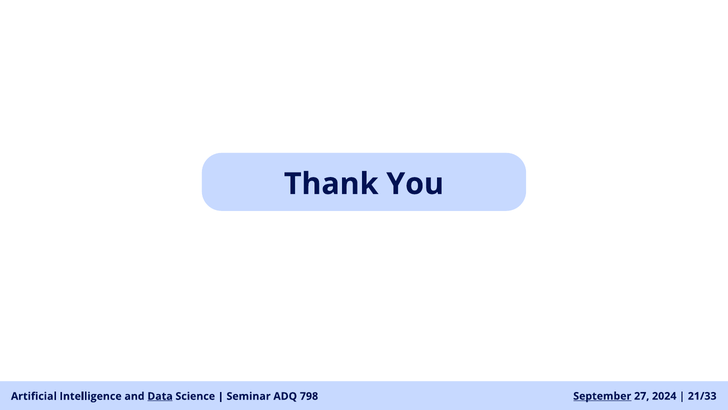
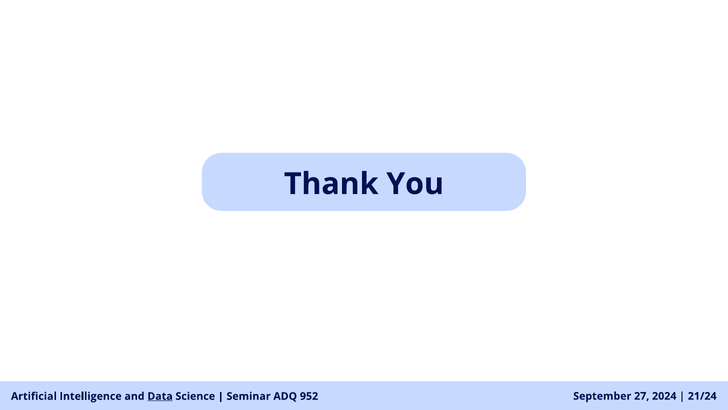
September underline: present -> none (602, 396)
21/33: 21/33 -> 21/24 (702, 396)
798: 798 -> 952 (309, 396)
